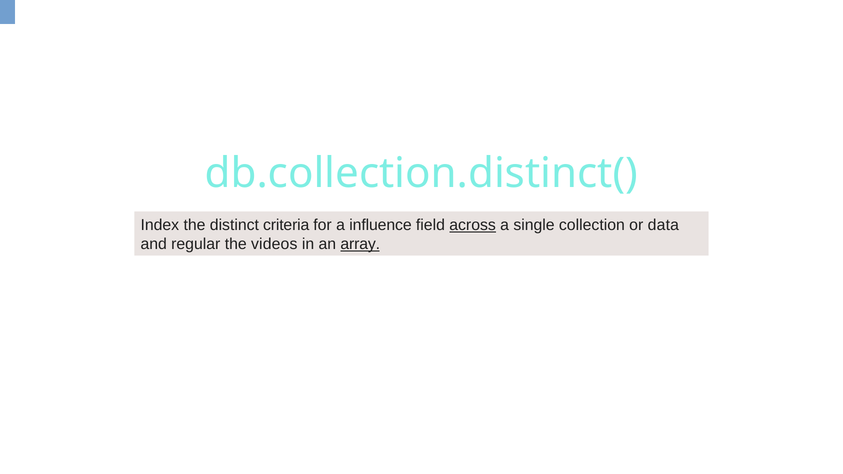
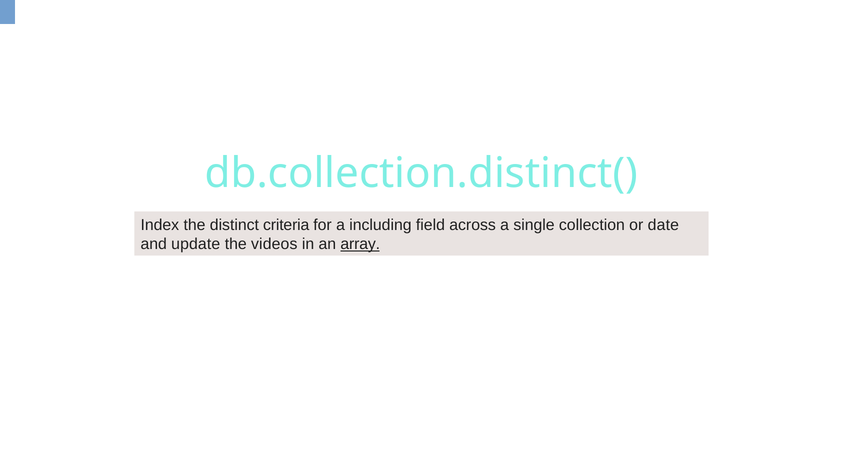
influence: influence -> including (380, 225)
across underline: present -> none (473, 225)
data: data -> date (663, 225)
regular: regular -> update (196, 244)
